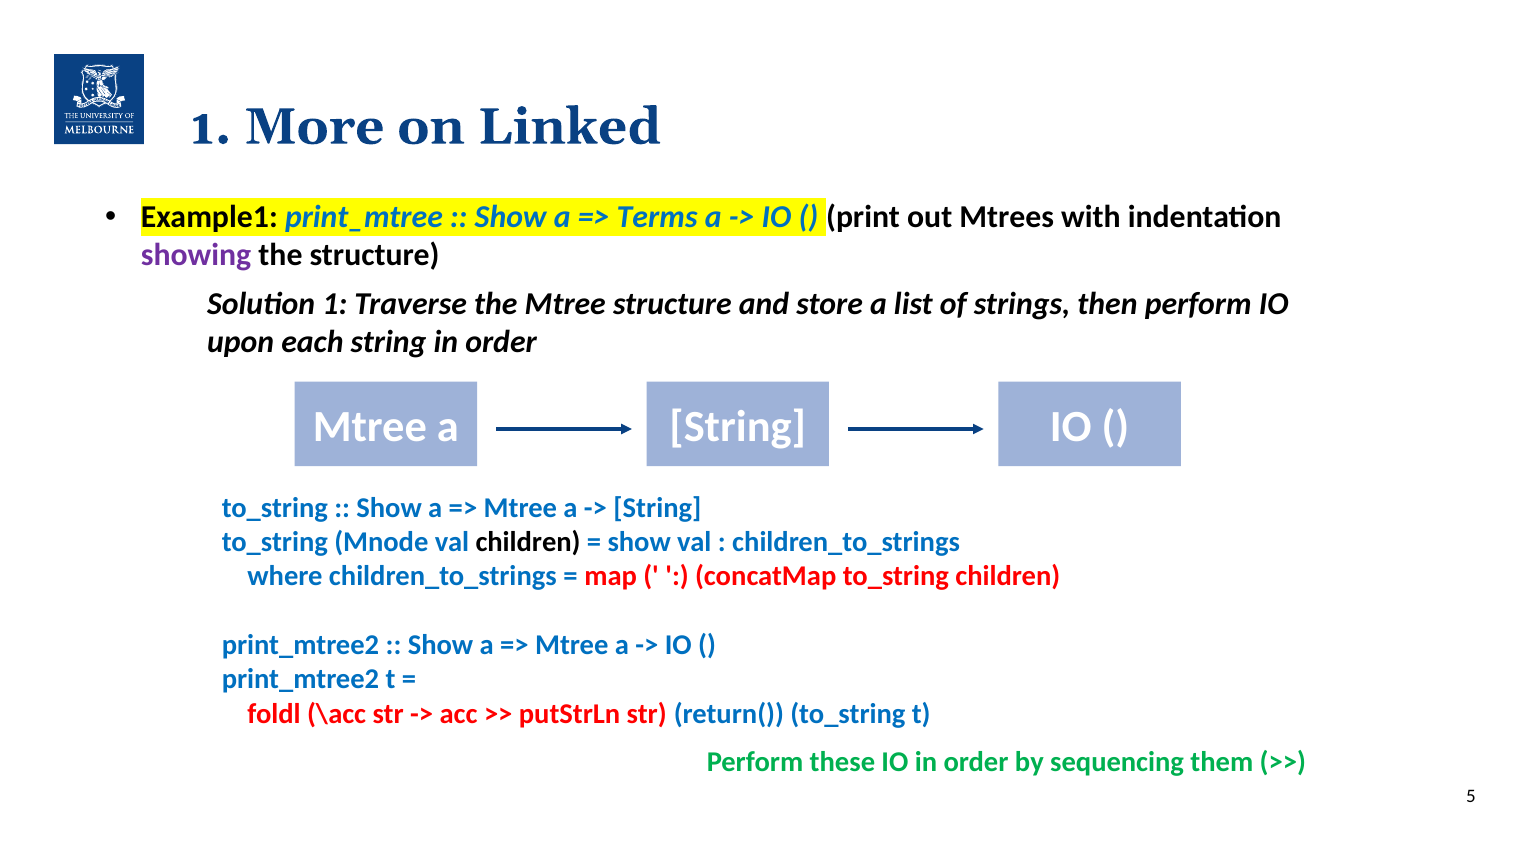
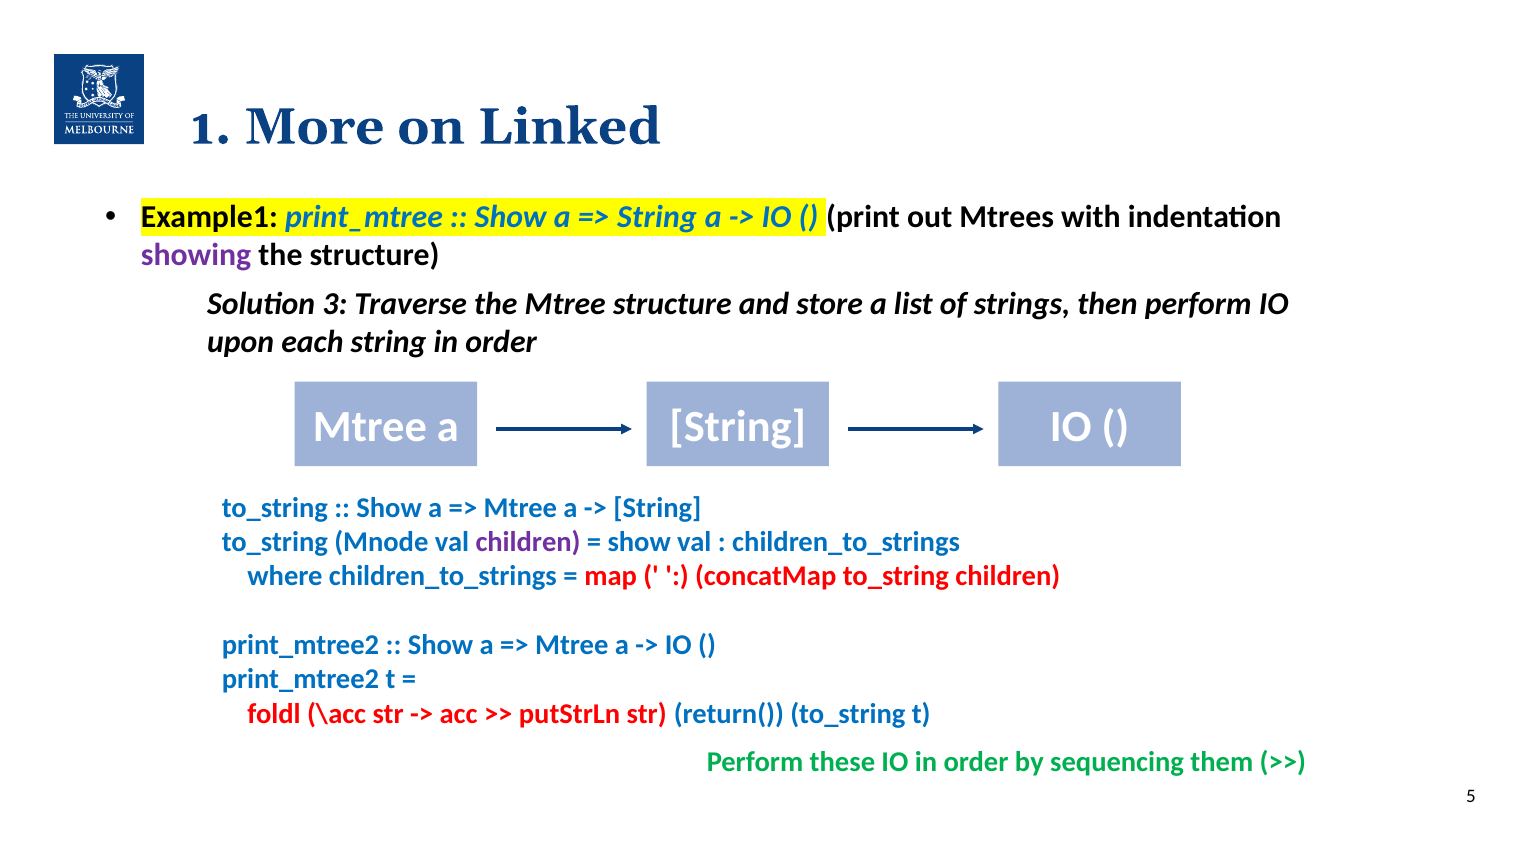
Terms: Terms -> String (657, 217)
Solution 1: 1 -> 3 (335, 304)
children colour: black -> purple (528, 542)
